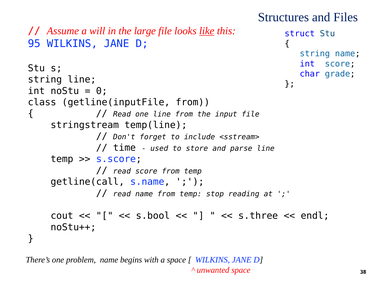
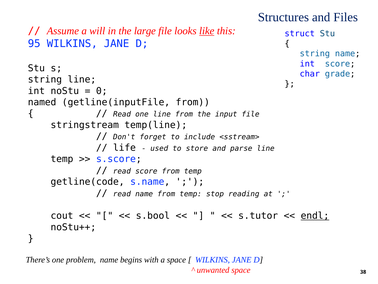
class: class -> named (42, 102)
time: time -> life (124, 147)
getline(call: getline(call -> getline(code (88, 181)
s.three: s.three -> s.tutor (258, 215)
endl underline: none -> present (315, 215)
